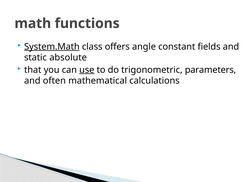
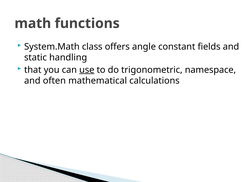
System.Math underline: present -> none (52, 46)
absolute: absolute -> handling (68, 57)
parameters: parameters -> namespace (210, 70)
